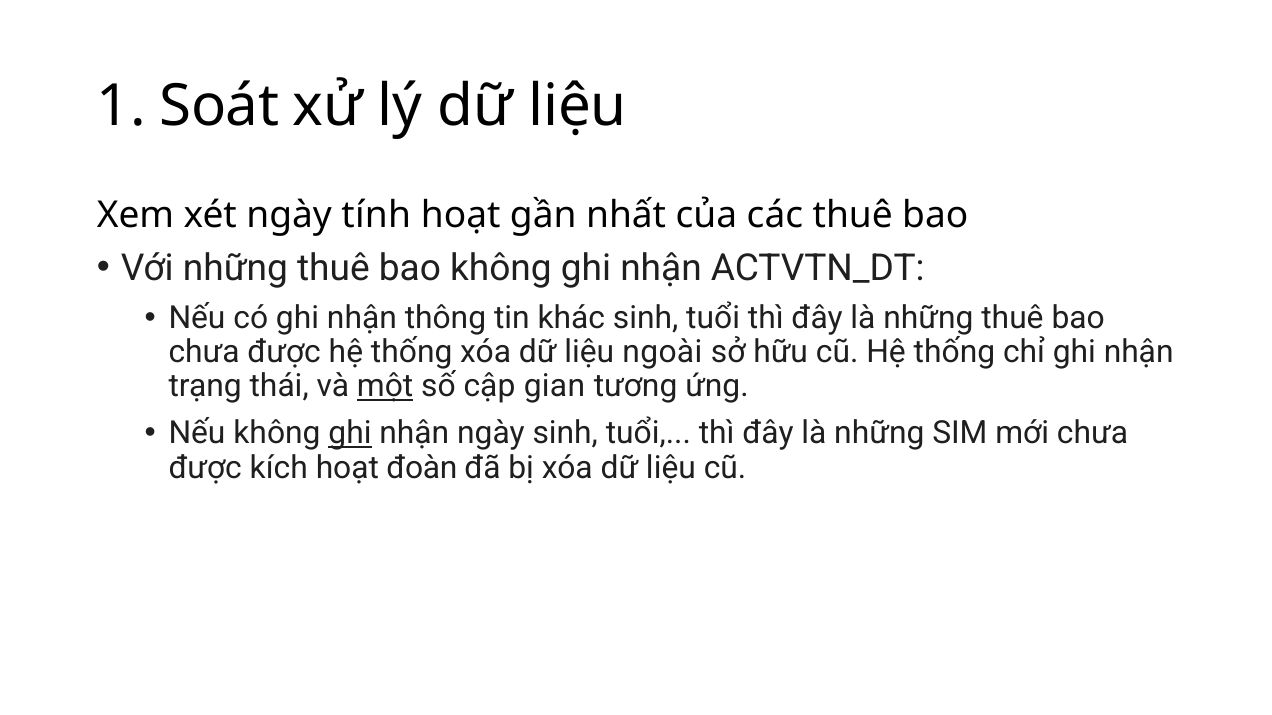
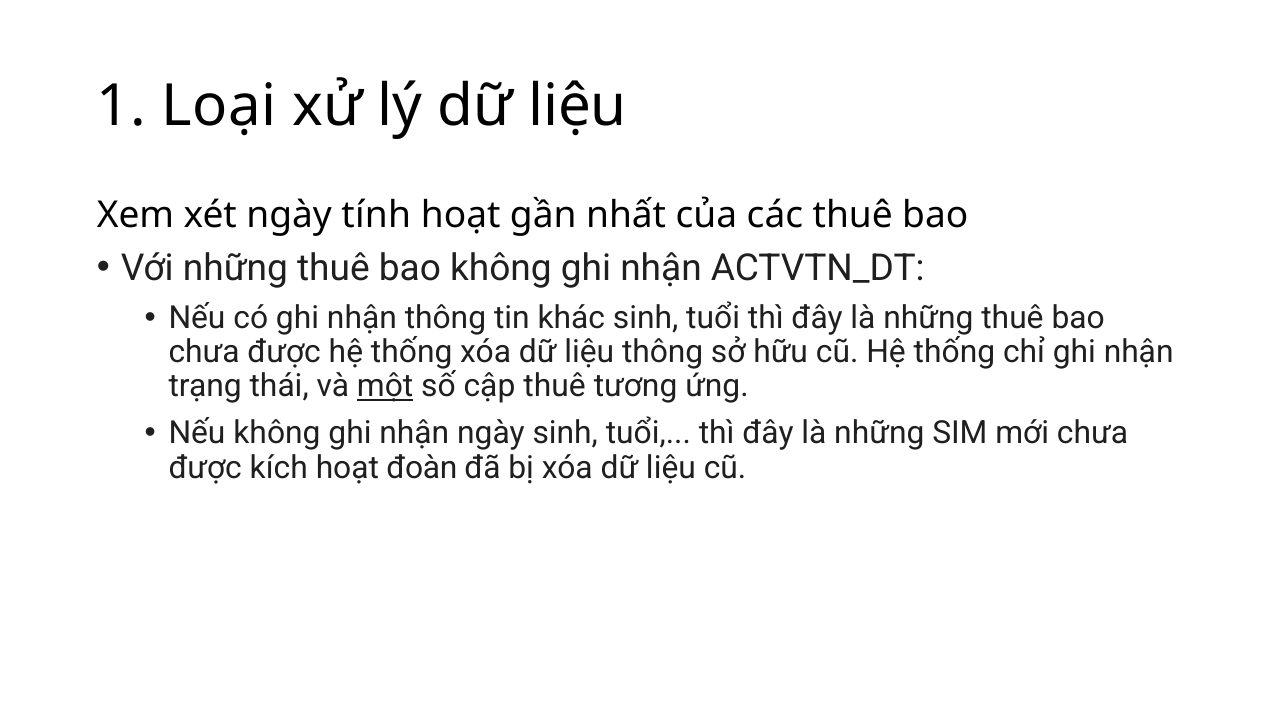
Soát: Soát -> Loại (219, 107)
liệu ngoài: ngoài -> thông (663, 352)
cập gian: gian -> thuê (555, 387)
ghi underline: present -> none (350, 434)
